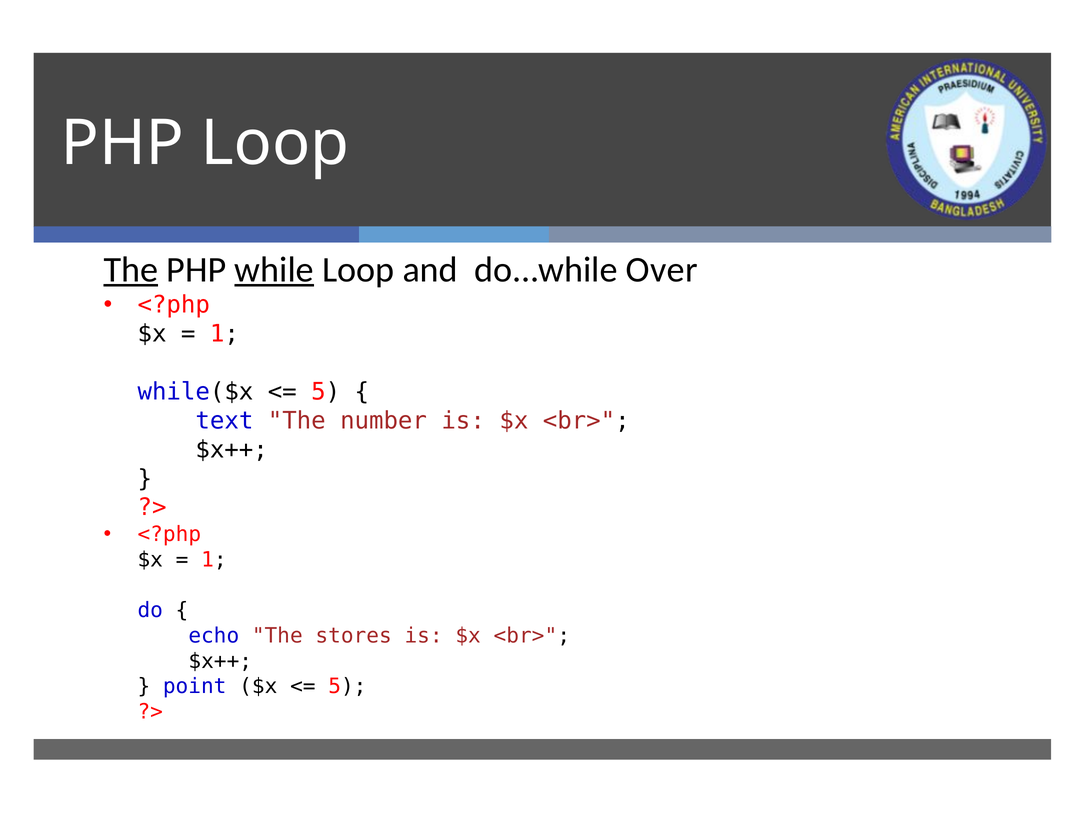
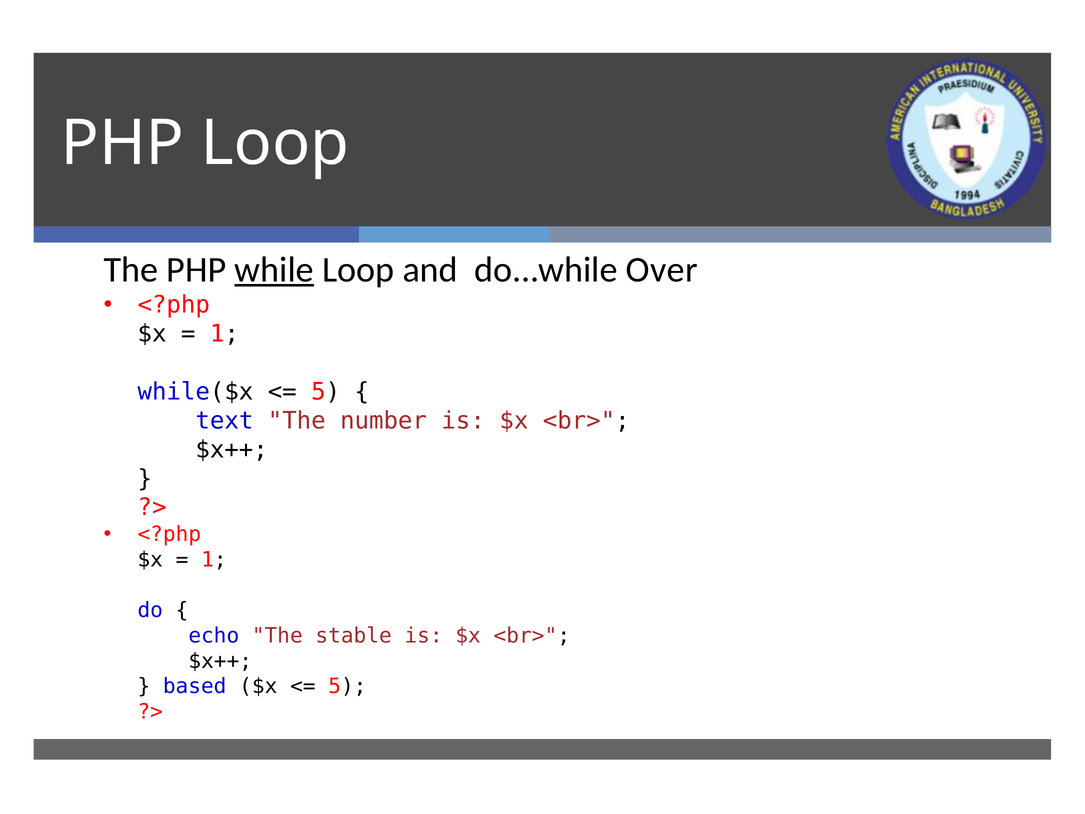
The underline: present -> none (131, 270)
stores: stores -> stable (354, 636)
point: point -> based (195, 686)
